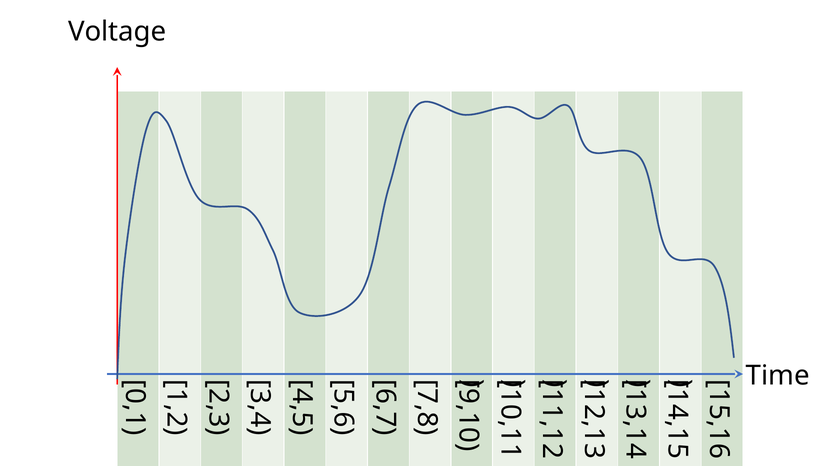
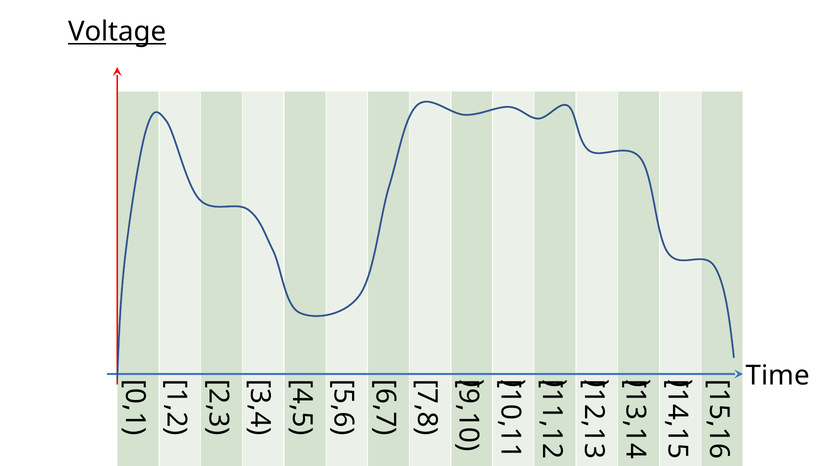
Voltage underline: none -> present (117, 32)
